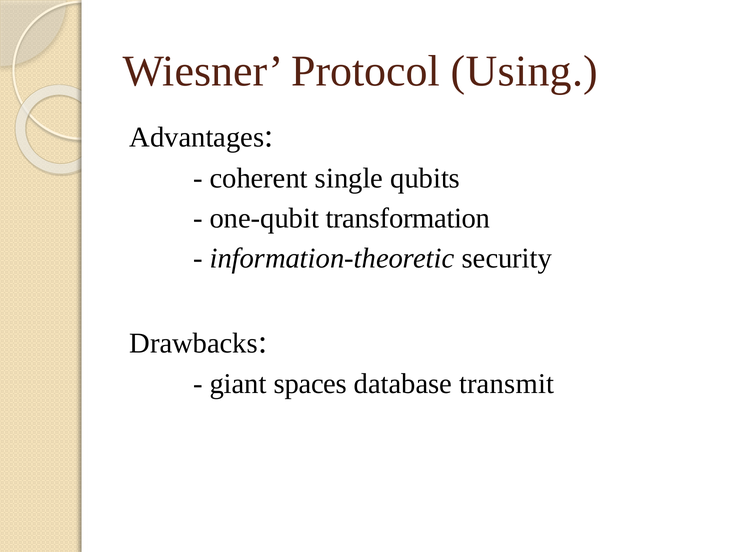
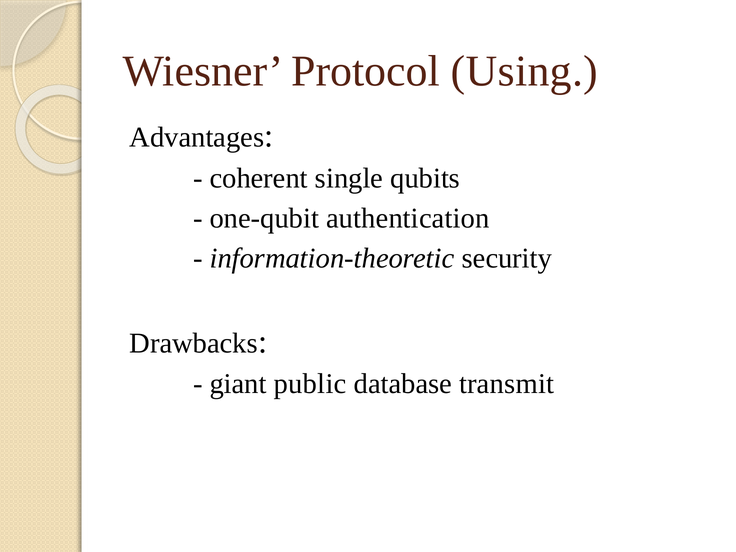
transformation: transformation -> authentication (408, 218)
spaces: spaces -> public (310, 384)
